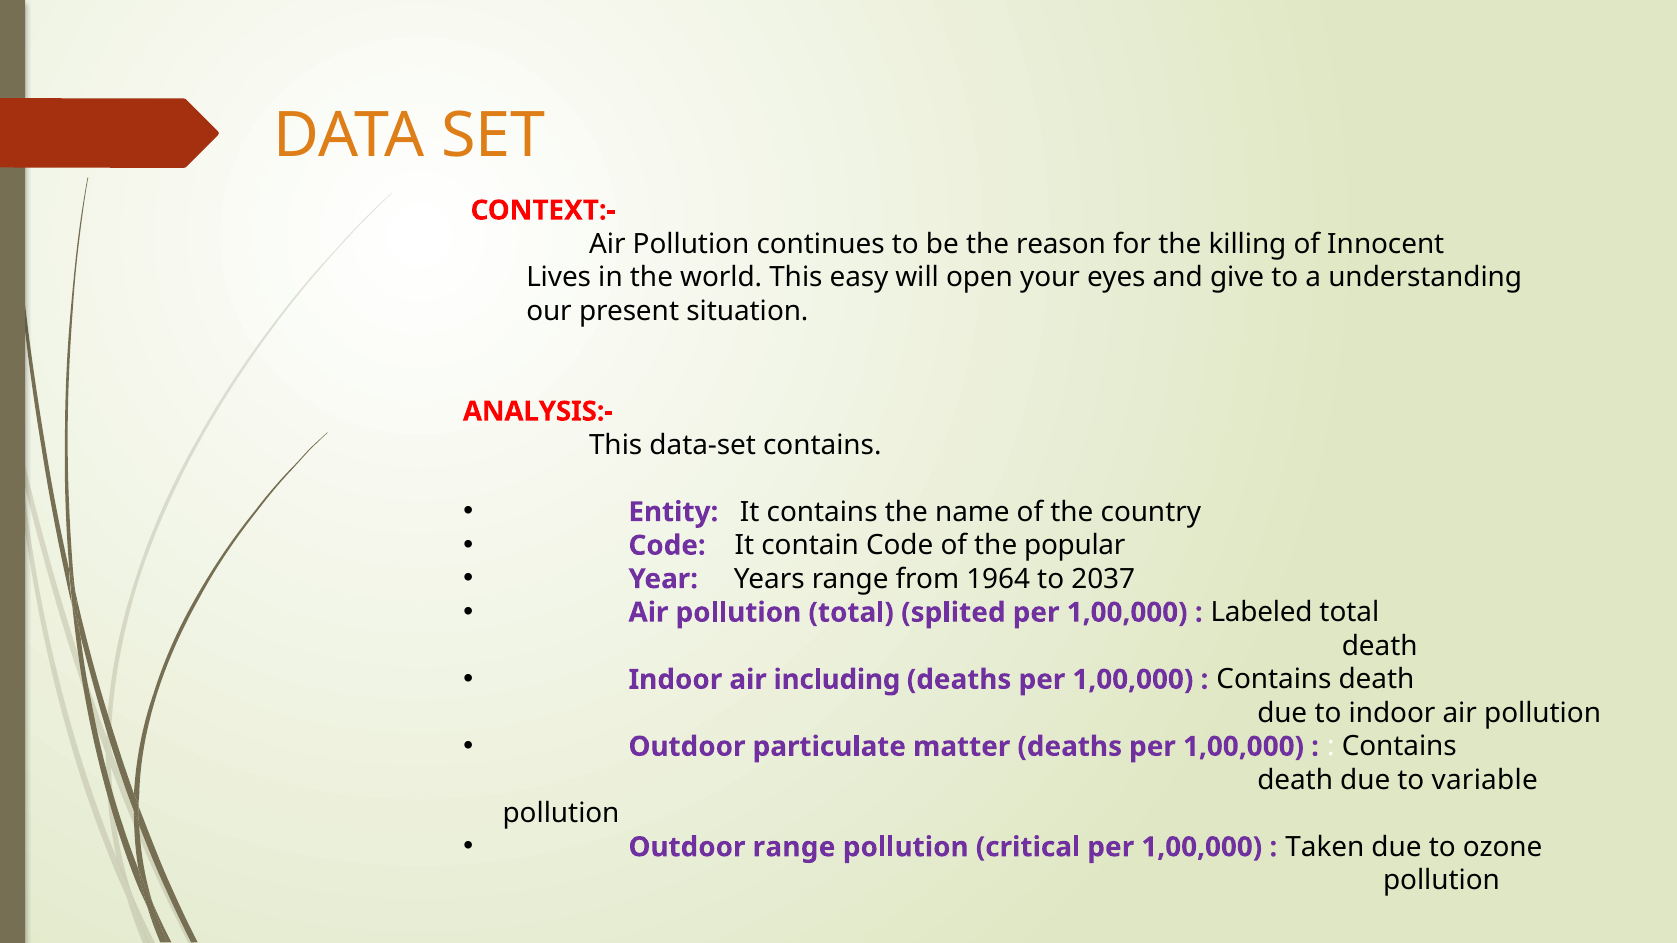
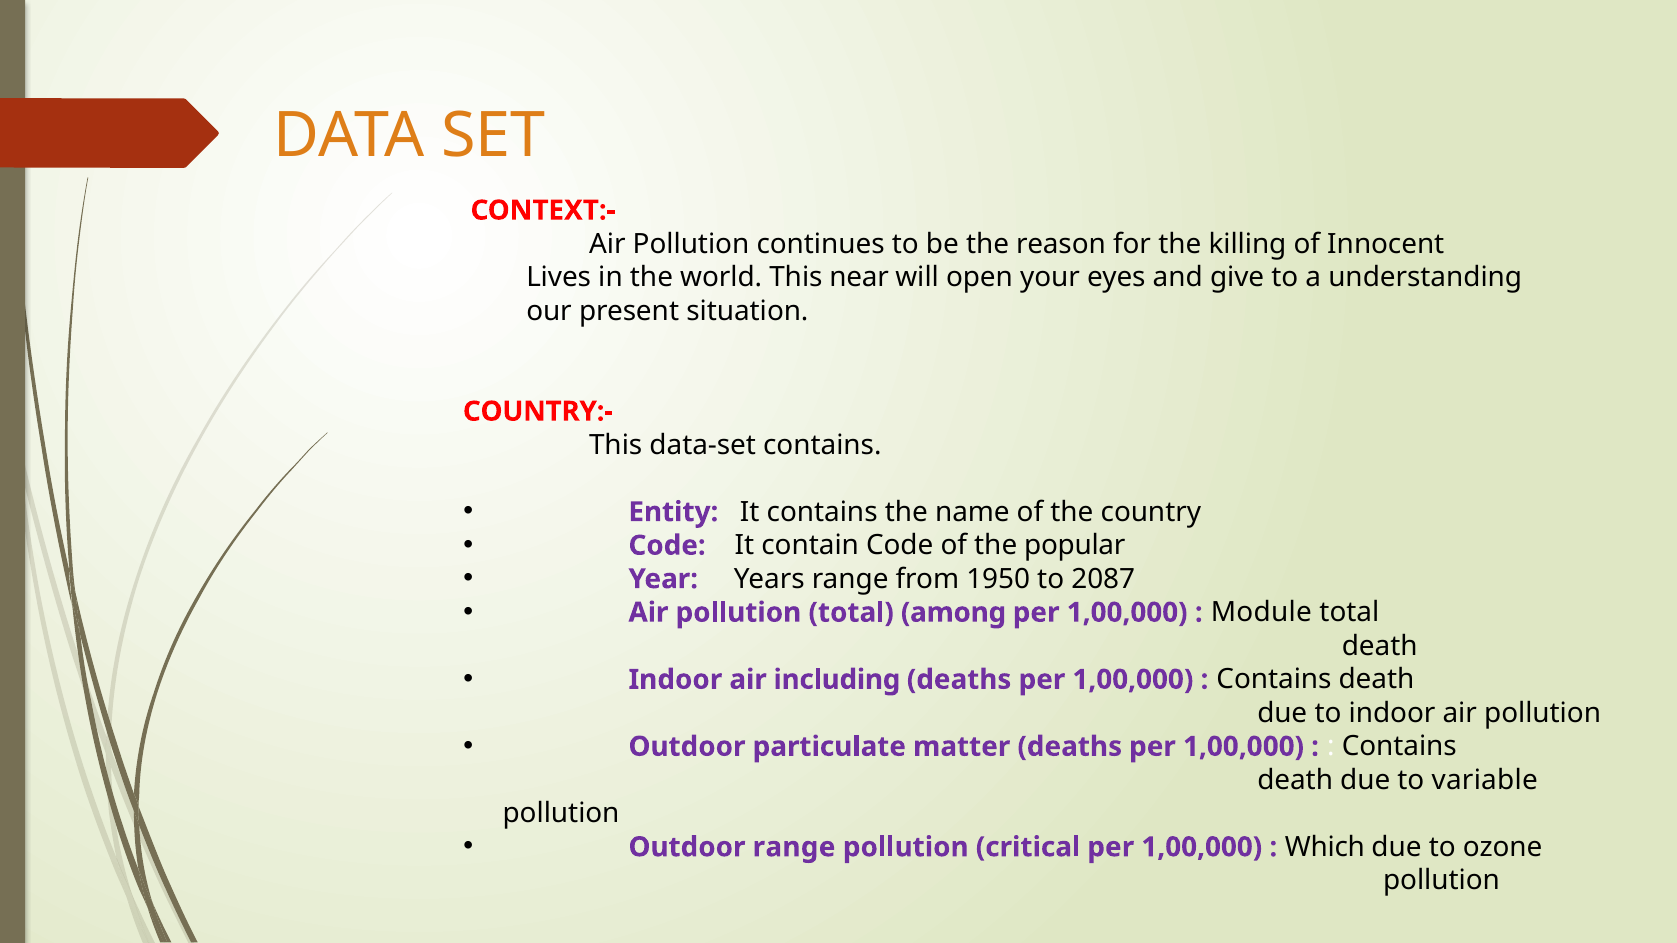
easy: easy -> near (859, 277)
ANALYSIS:-: ANALYSIS:- -> COUNTRY:- (538, 412)
1964: 1964 -> 1950 (998, 579)
2037: 2037 -> 2087 (1103, 579)
splited: splited -> among (954, 613)
Labeled: Labeled -> Module (1261, 613)
Taken: Taken -> Which (1325, 847)
